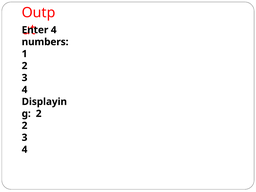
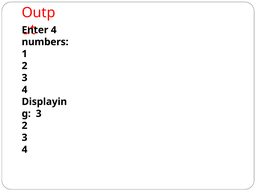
2: 2 -> 3 (39, 114)
